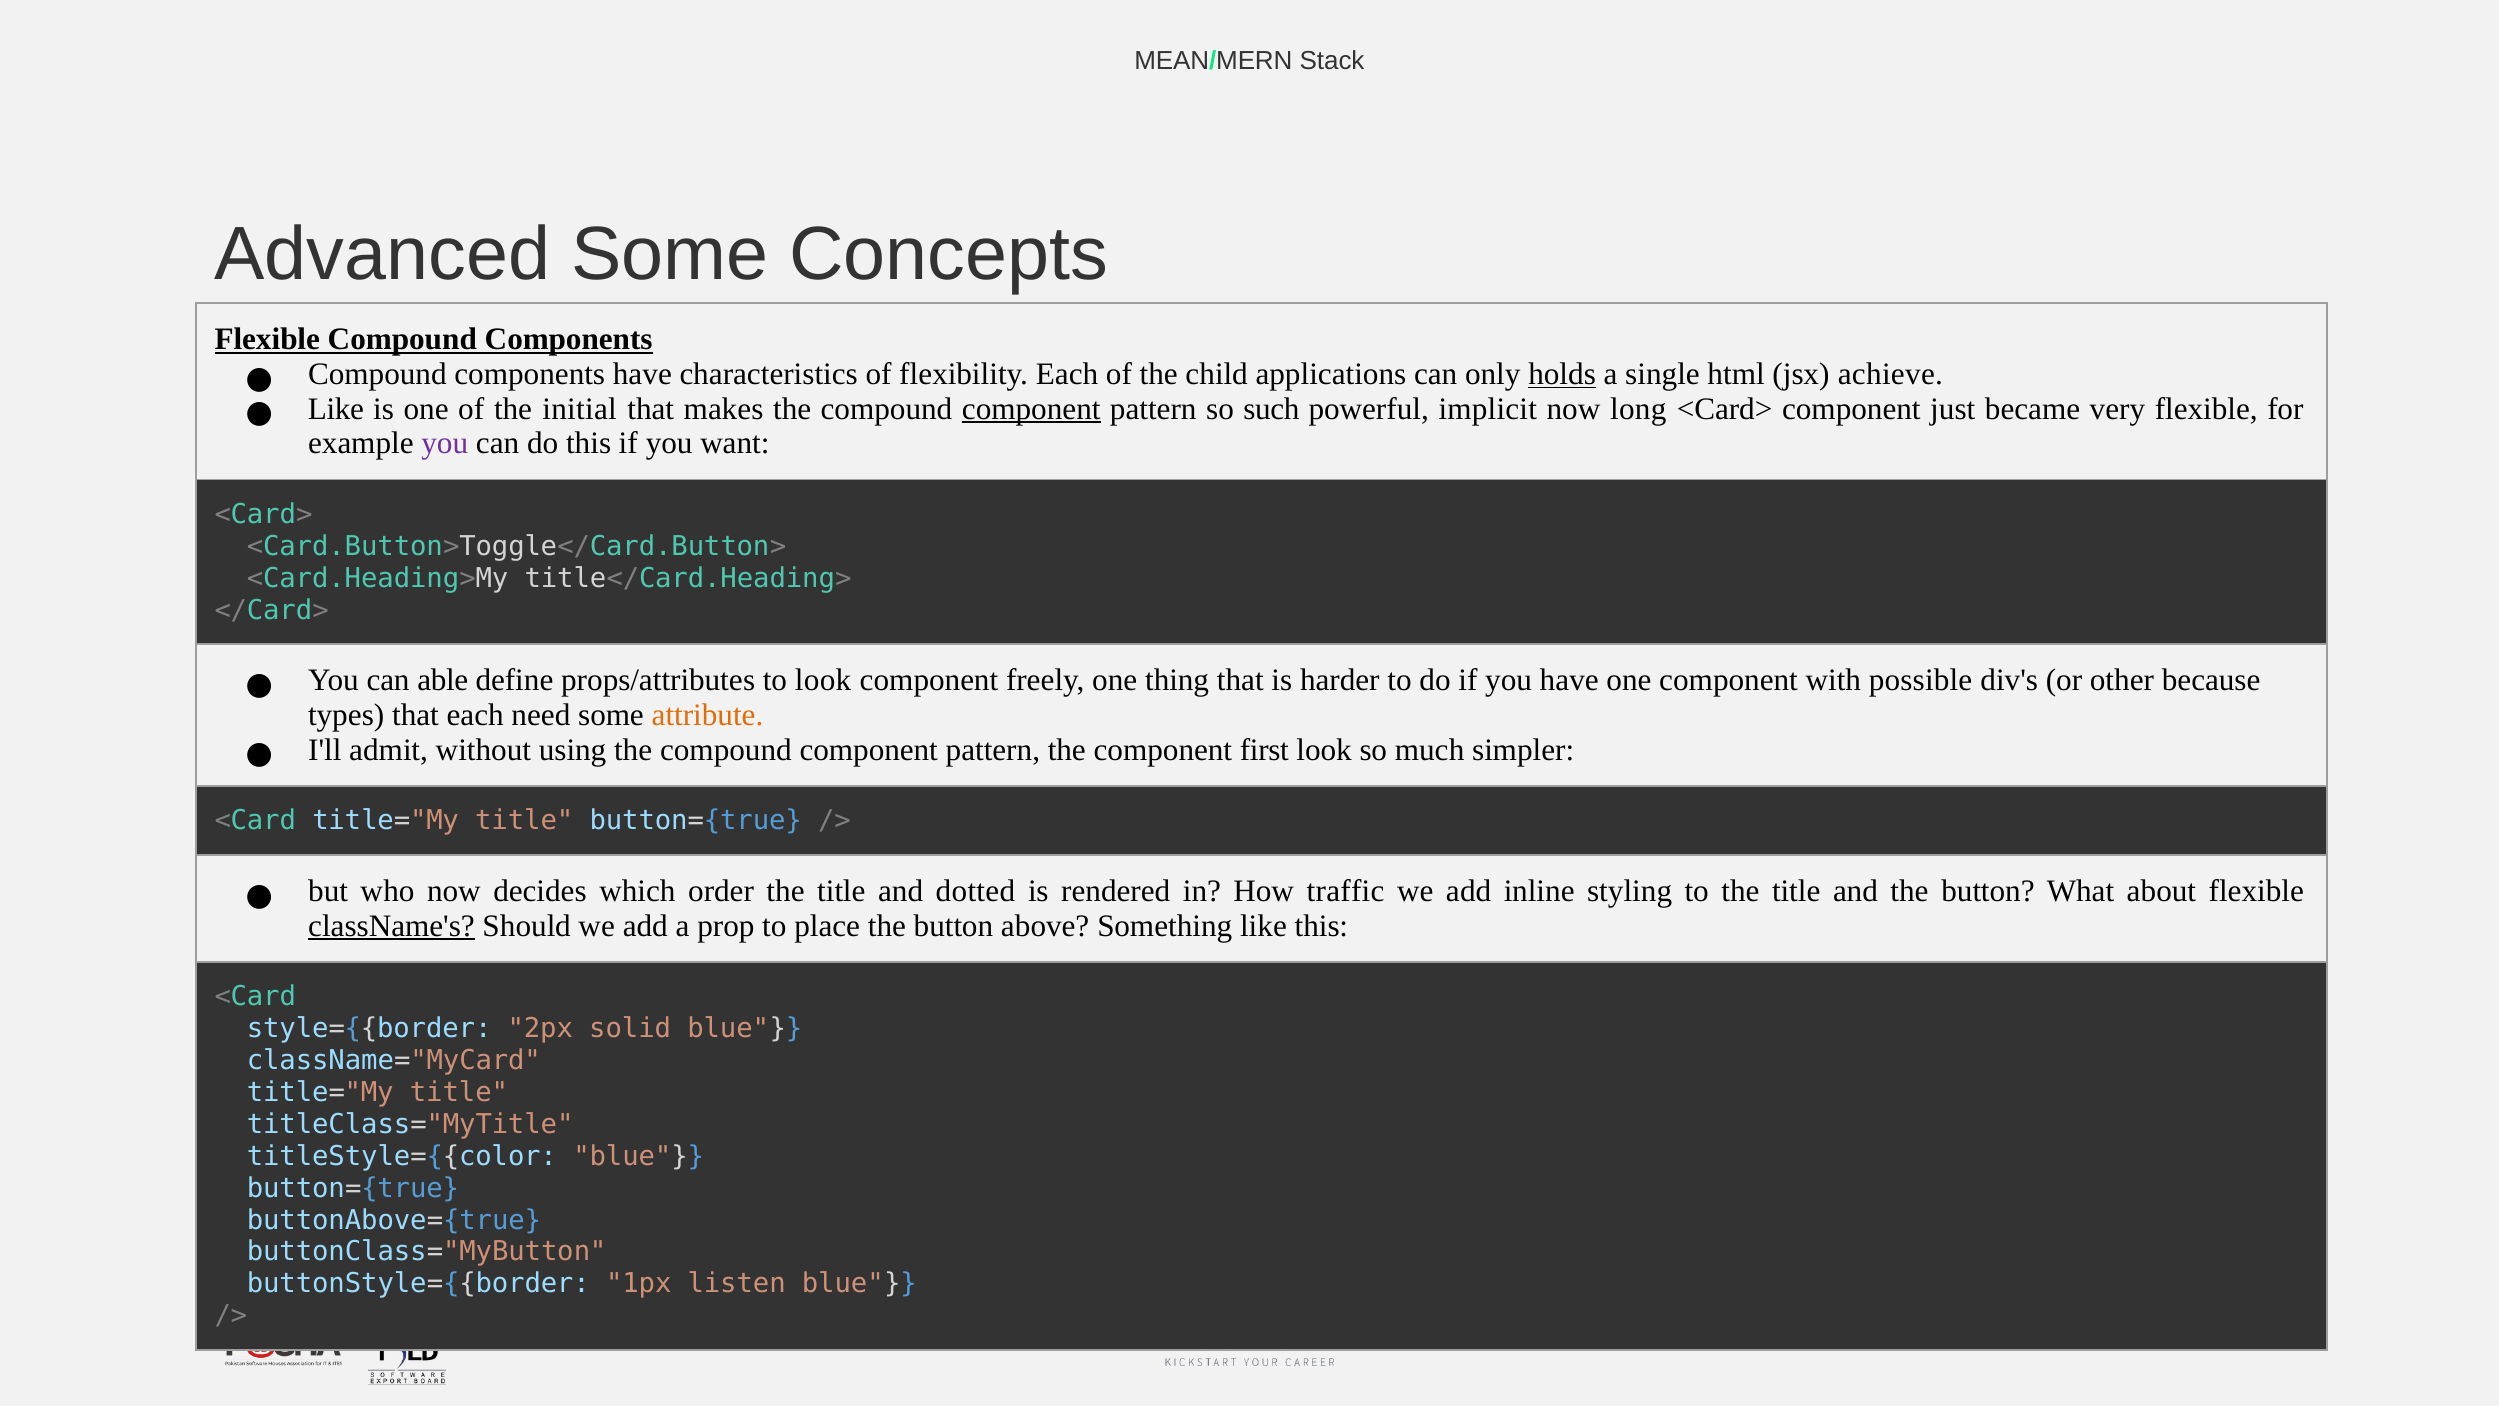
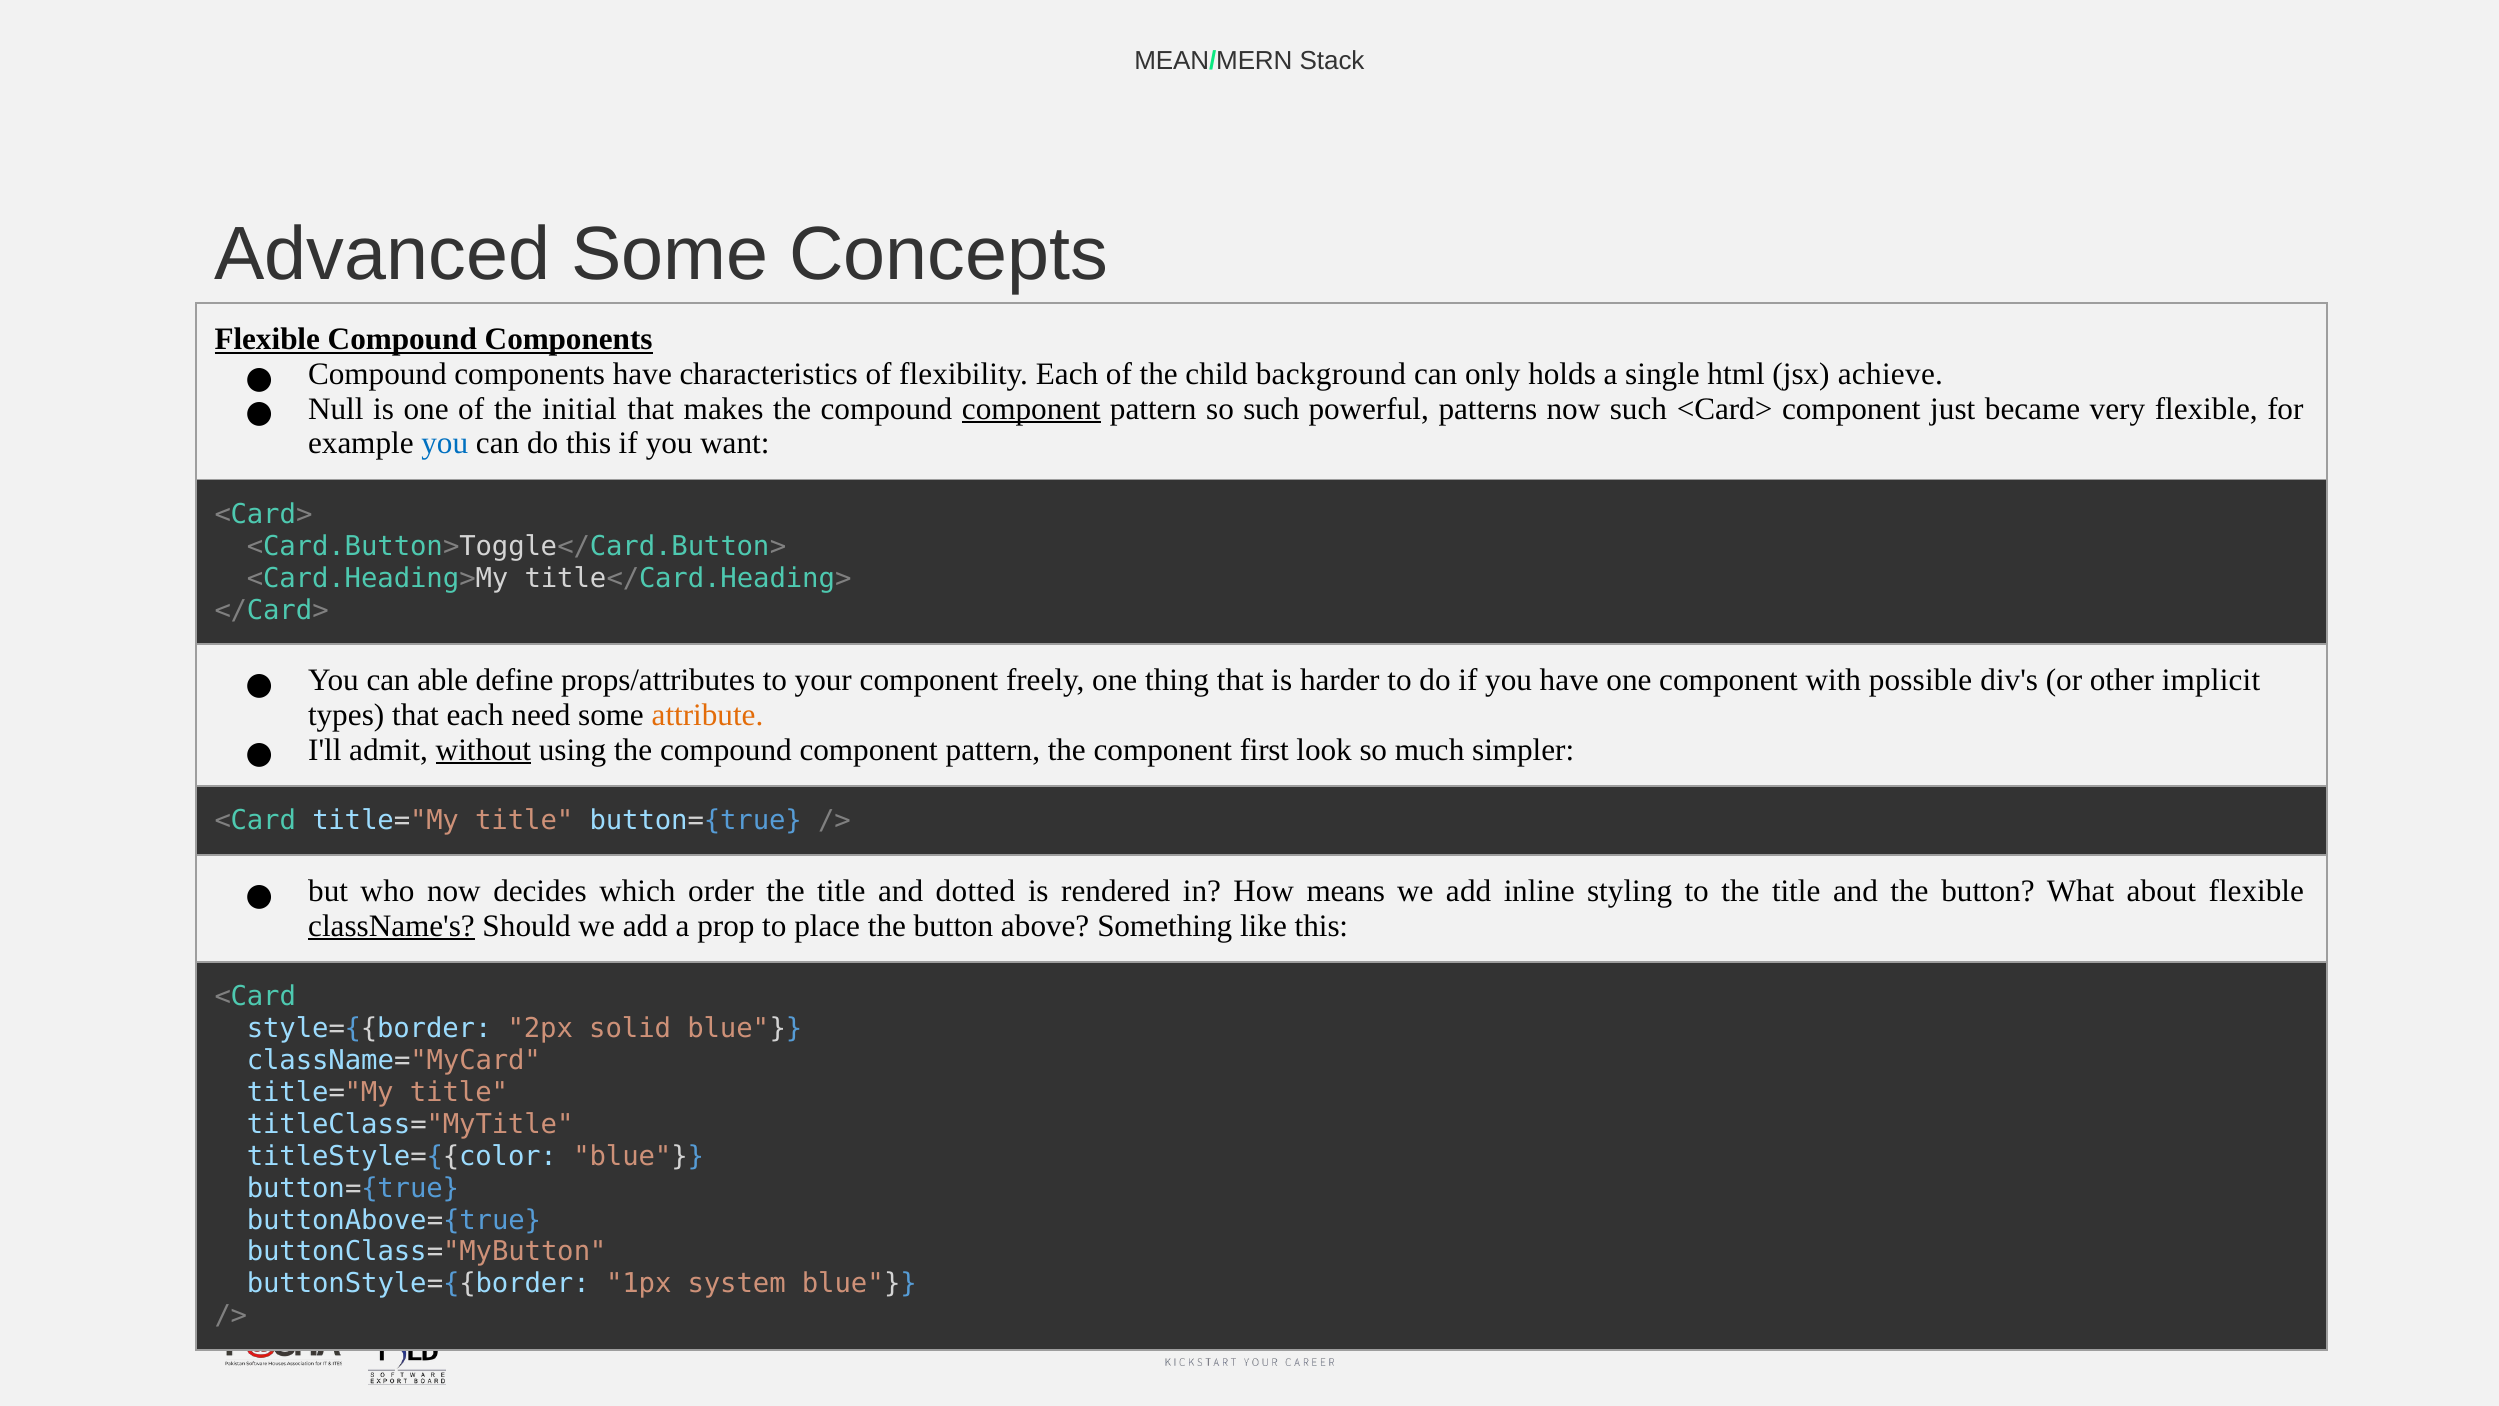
applications: applications -> background (1331, 374)
holds underline: present -> none (1562, 374)
Like: Like -> Null (336, 409)
implicit: implicit -> patterns (1488, 409)
now long: long -> such (1638, 409)
you colour: purple -> blue (445, 443)
to look: look -> your (823, 680)
because: because -> implicit (2211, 680)
without underline: none -> present (483, 750)
traffic: traffic -> means (1346, 891)
listen: listen -> system (737, 1284)
